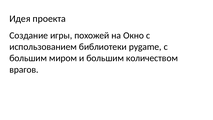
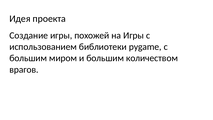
на Окно: Окно -> Игры (134, 35)
